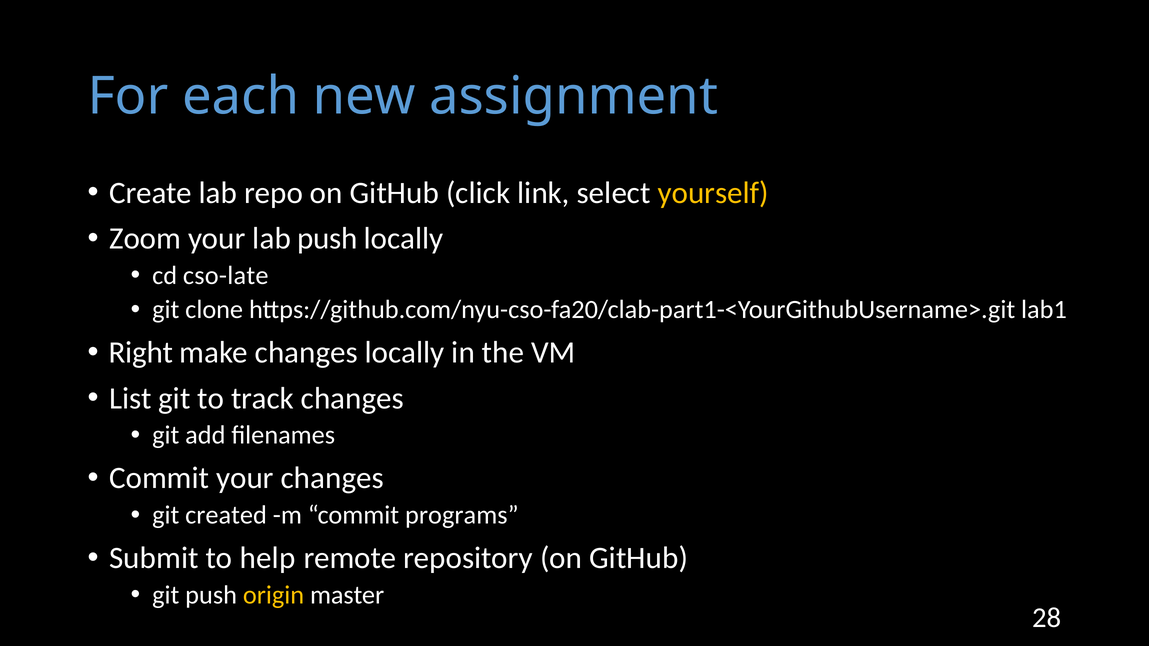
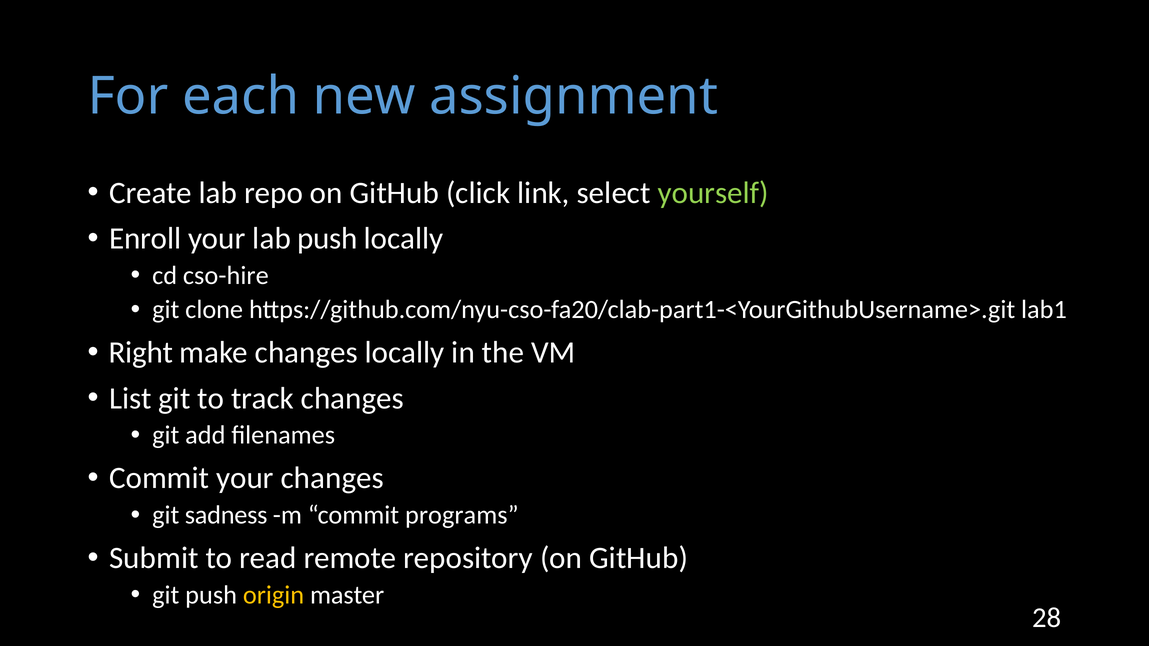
yourself colour: yellow -> light green (713, 193)
Zoom: Zoom -> Enroll (145, 239)
cso-late: cso-late -> cso-hire (226, 276)
created: created -> sadness (226, 515)
help: help -> read (268, 558)
